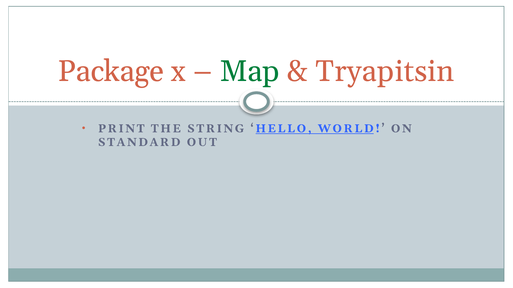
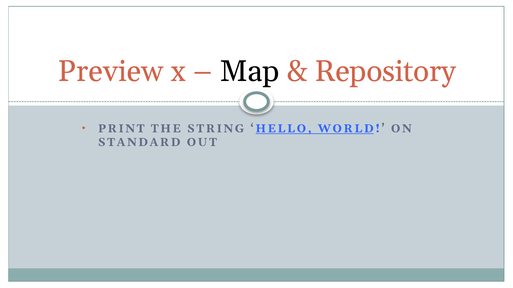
Package: Package -> Preview (111, 71)
Map colour: green -> black (250, 71)
Tryapitsin: Tryapitsin -> Repository (385, 71)
